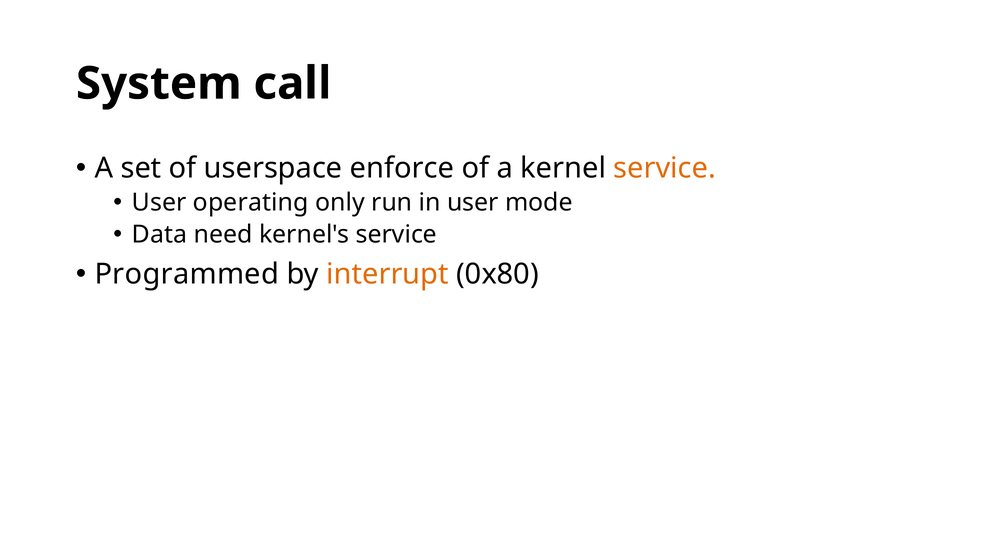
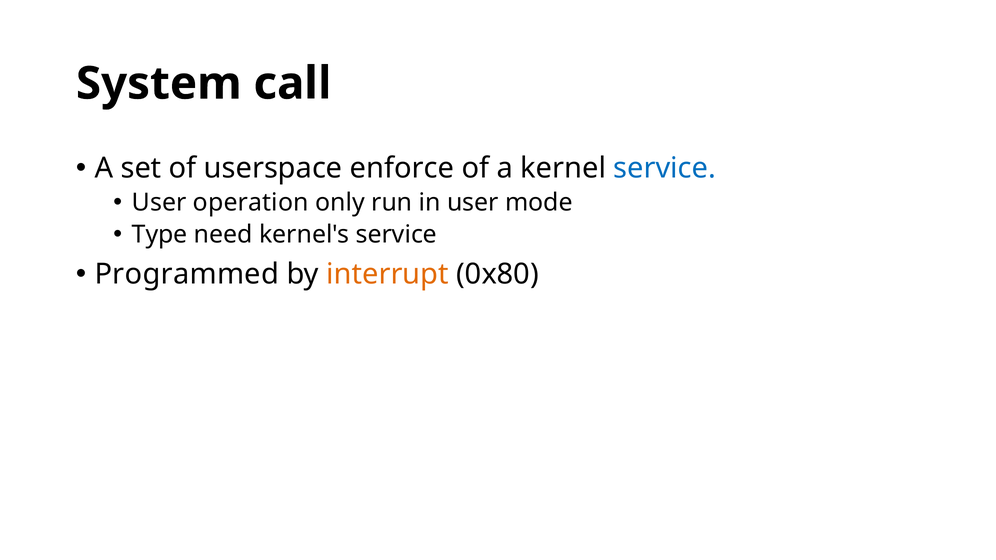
service colour: orange -> blue (665, 168)
operating: operating -> operation (251, 203)
Data: Data -> Type (160, 235)
